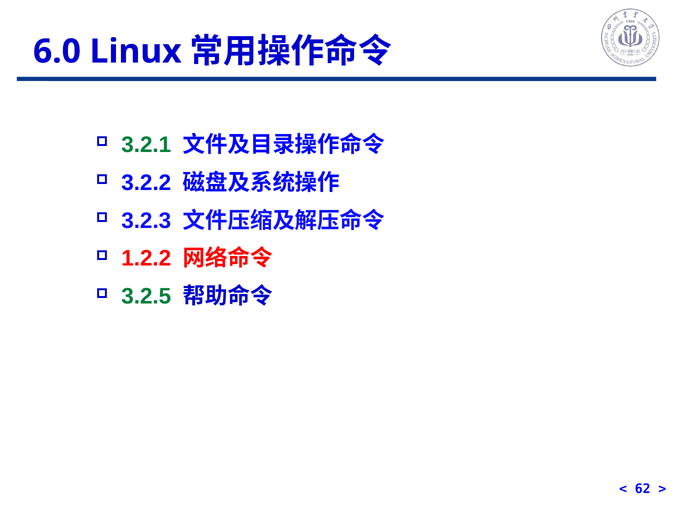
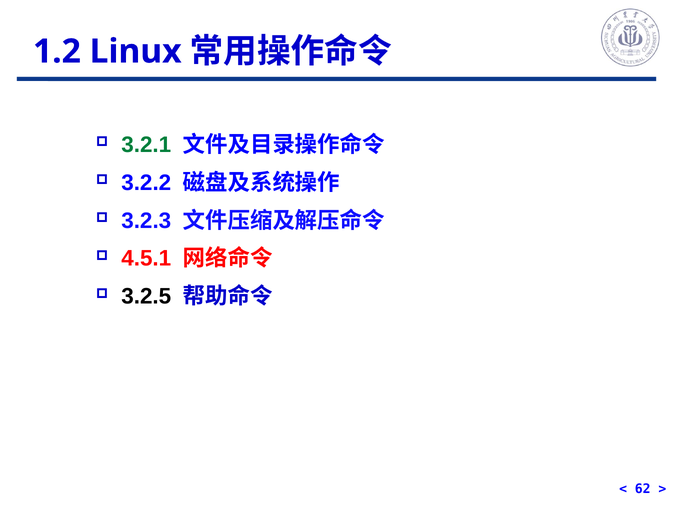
6.0: 6.0 -> 1.2 (57, 51)
1.2.2: 1.2.2 -> 4.5.1 (146, 258)
3.2.5 colour: green -> black (146, 296)
